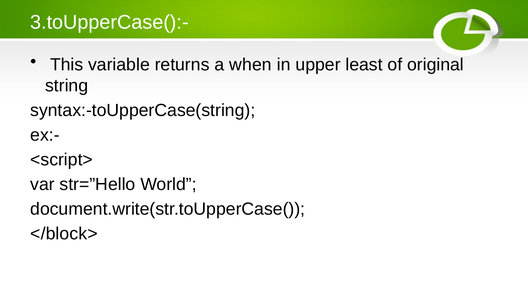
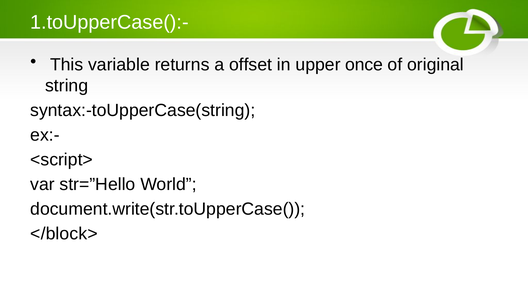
3.toUpperCase():-: 3.toUpperCase():- -> 1.toUpperCase():- (109, 22)
when: when -> offset (251, 65)
least: least -> once (364, 65)
